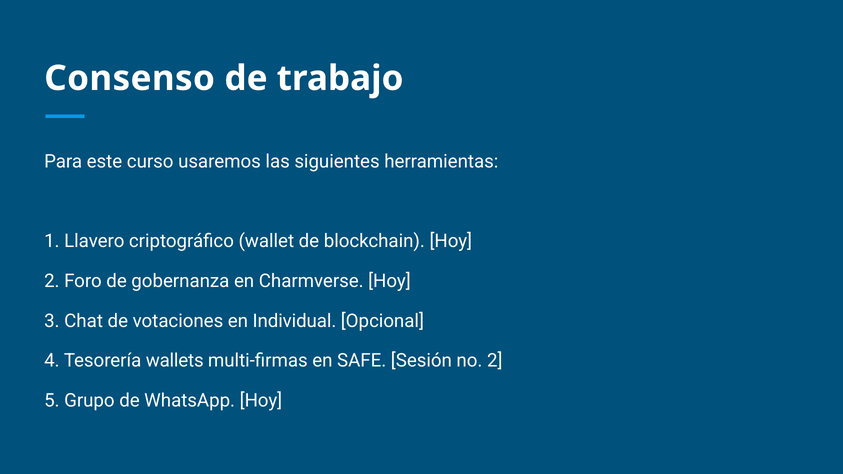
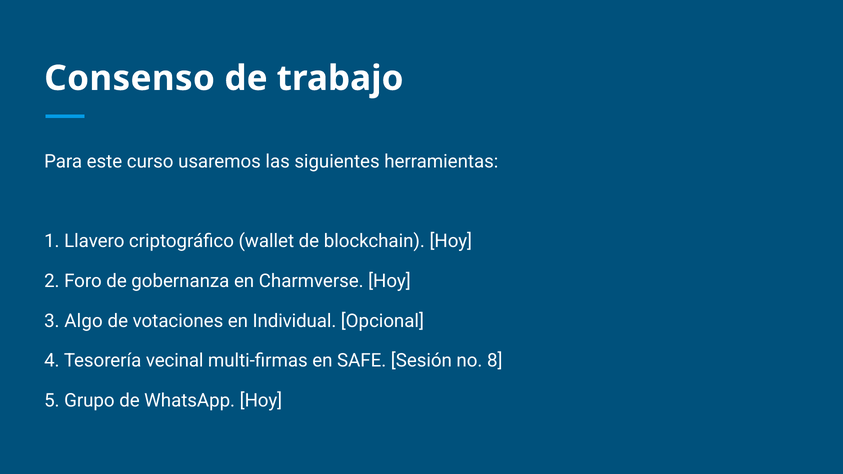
Chat: Chat -> Algo (84, 321)
wallets: wallets -> vecinal (175, 361)
no 2: 2 -> 8 (495, 361)
